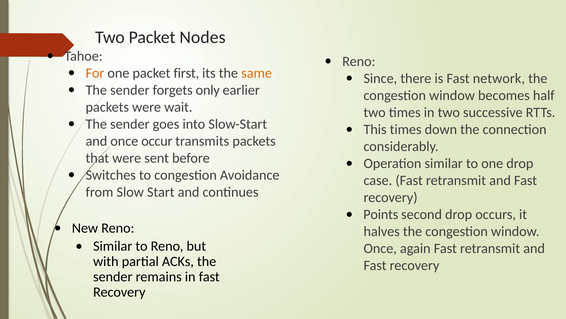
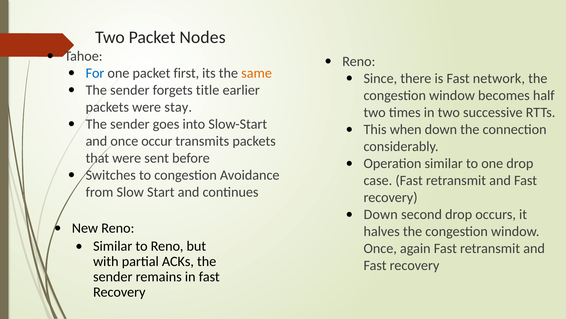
For colour: orange -> blue (95, 73)
only: only -> title (208, 90)
wait: wait -> stay (178, 107)
This times: times -> when (406, 129)
Points: Points -> Down (381, 214)
